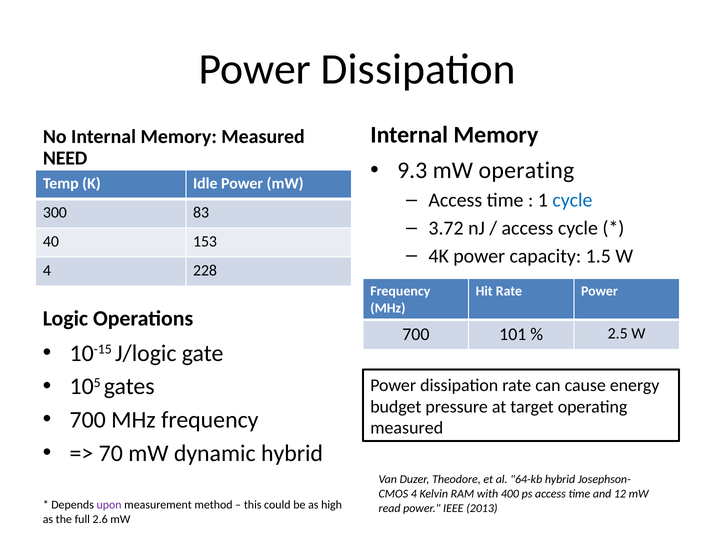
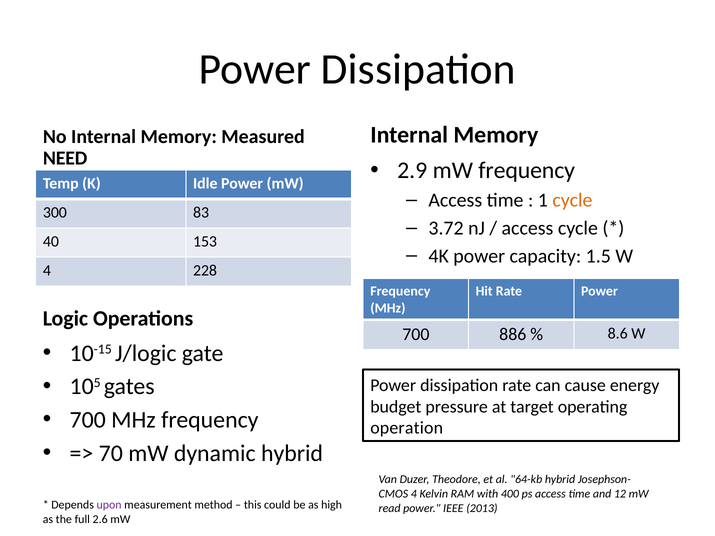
9.3: 9.3 -> 2.9 (412, 171)
mW operating: operating -> frequency (527, 171)
cycle colour: blue -> orange (572, 200)
101: 101 -> 886 (513, 335)
2.5: 2.5 -> 8.6 (618, 333)
measured: measured -> operation (407, 428)
